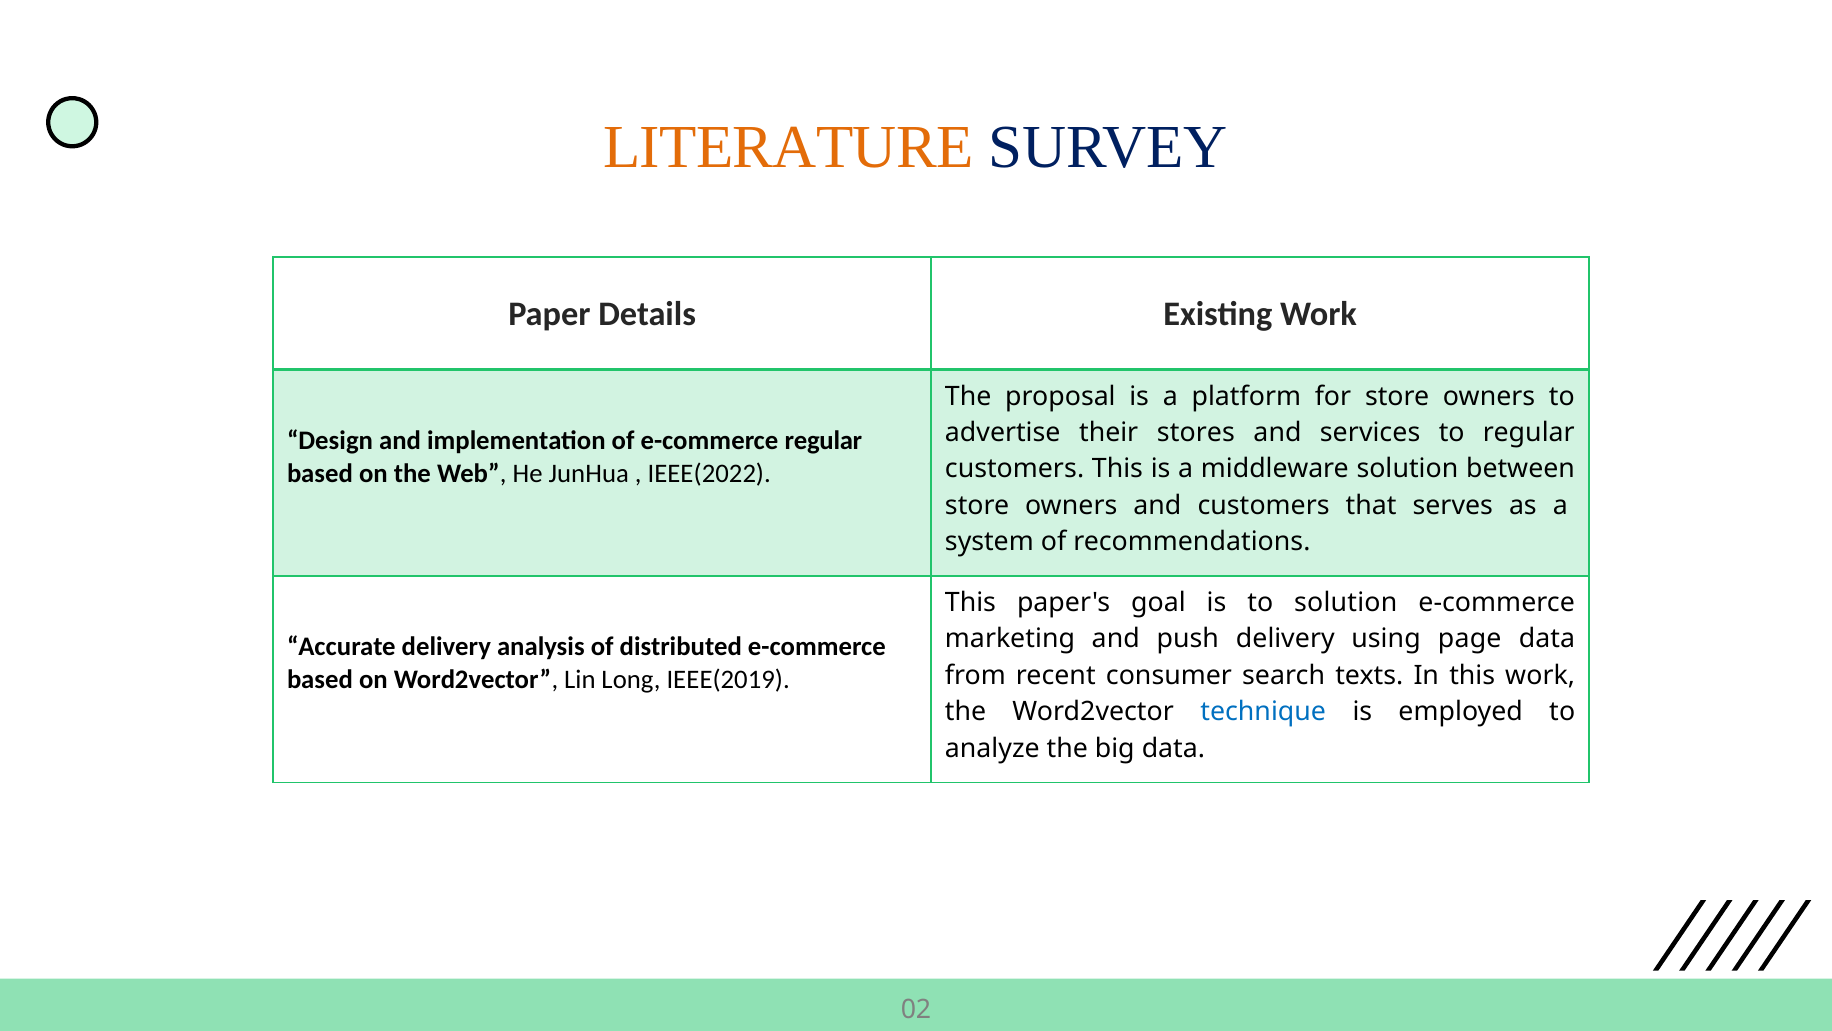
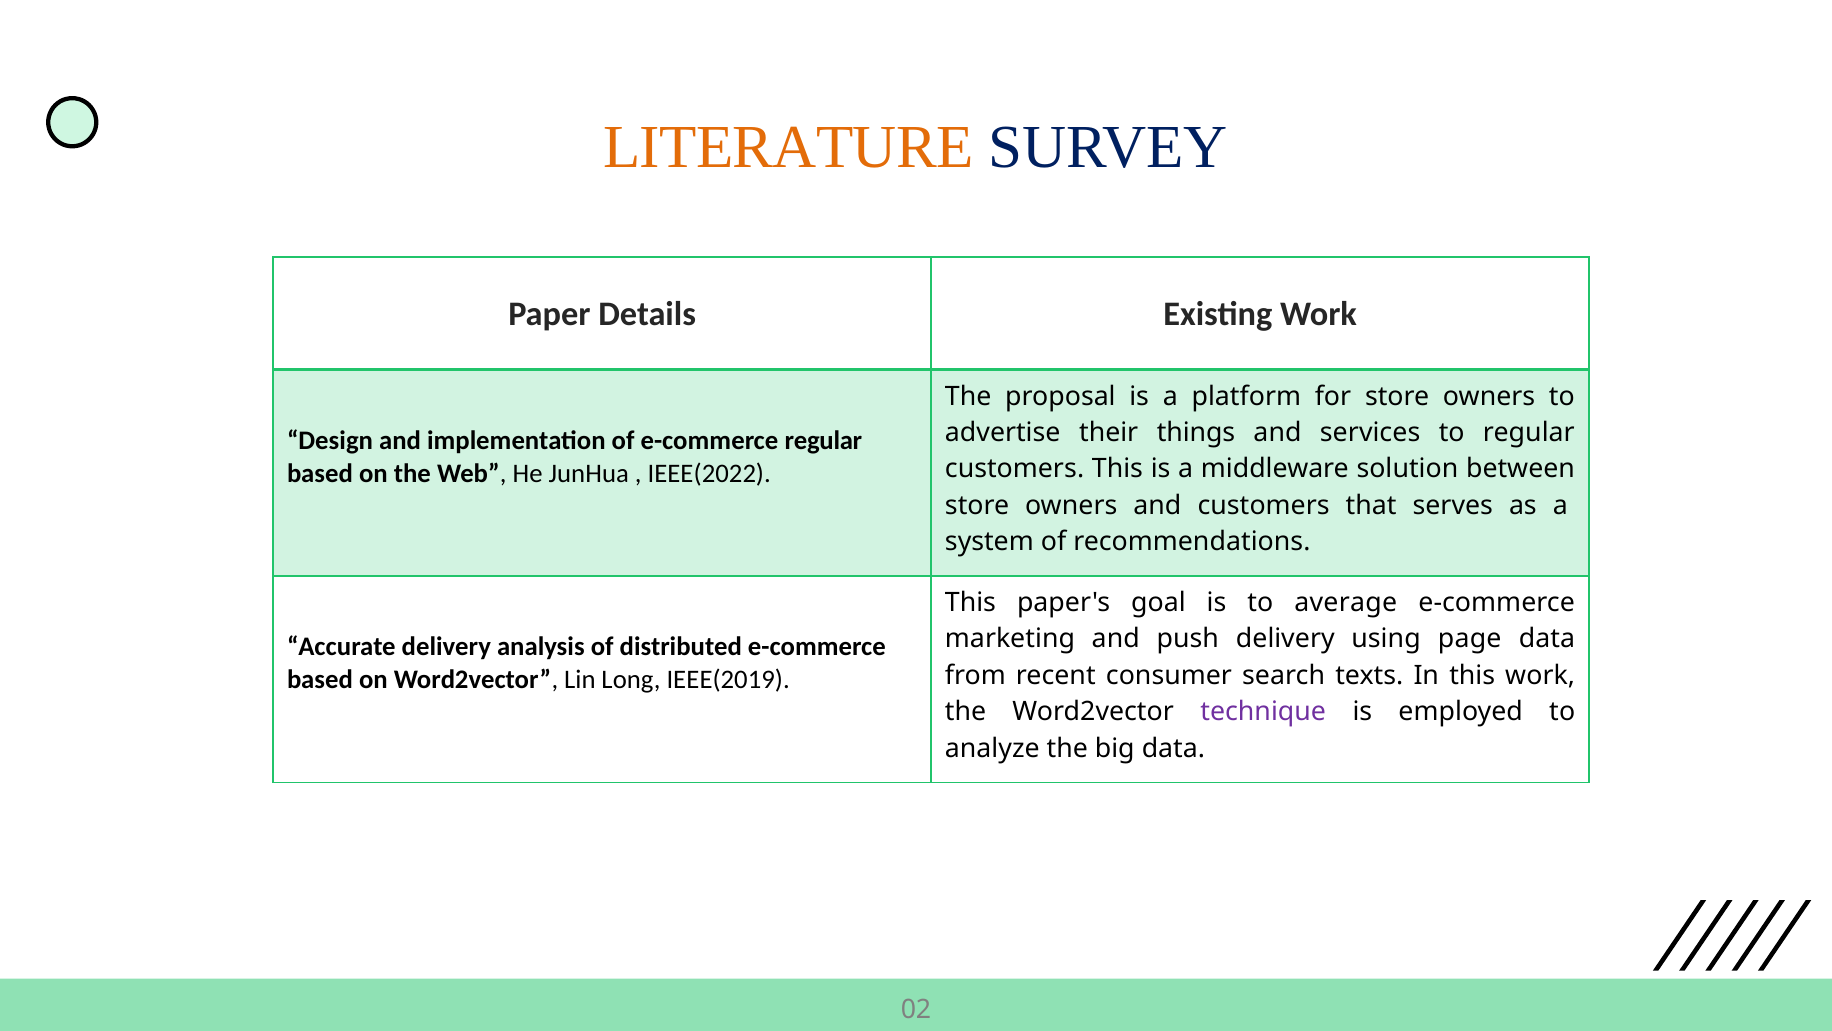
stores: stores -> things (1196, 432)
to solution: solution -> average (1346, 602)
technique colour: blue -> purple (1263, 712)
